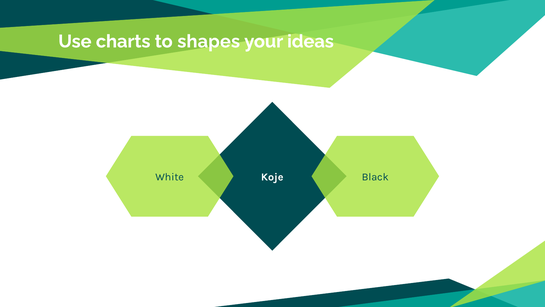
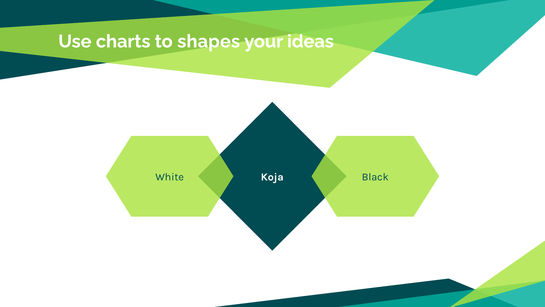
Koje: Koje -> Koja (272, 177)
